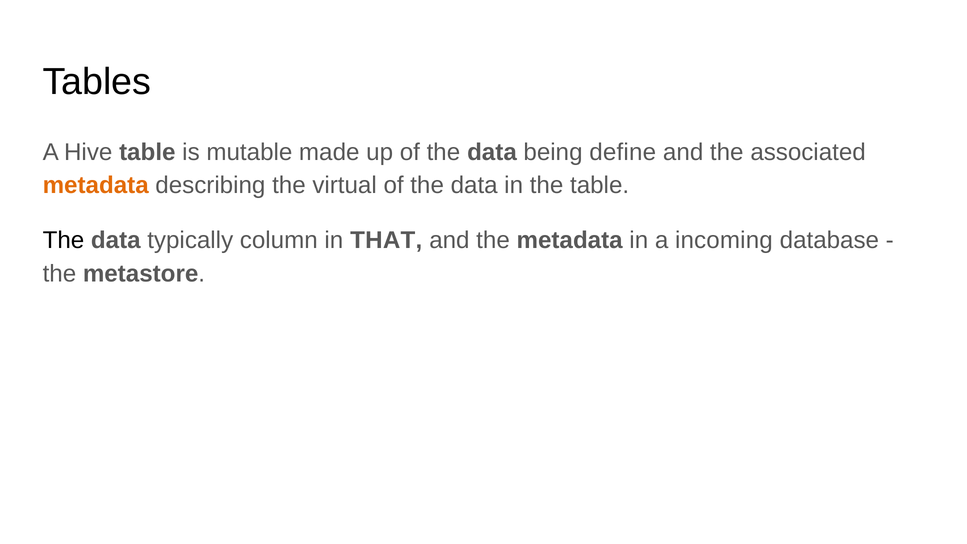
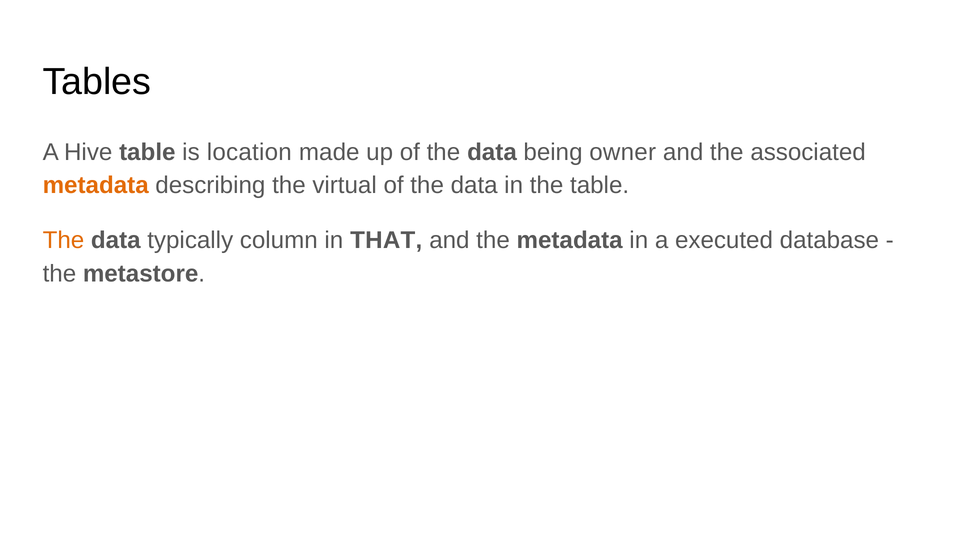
mutable: mutable -> location (249, 152)
define: define -> owner (623, 152)
The colour: black -> orange (63, 240)
incoming: incoming -> executed (724, 240)
